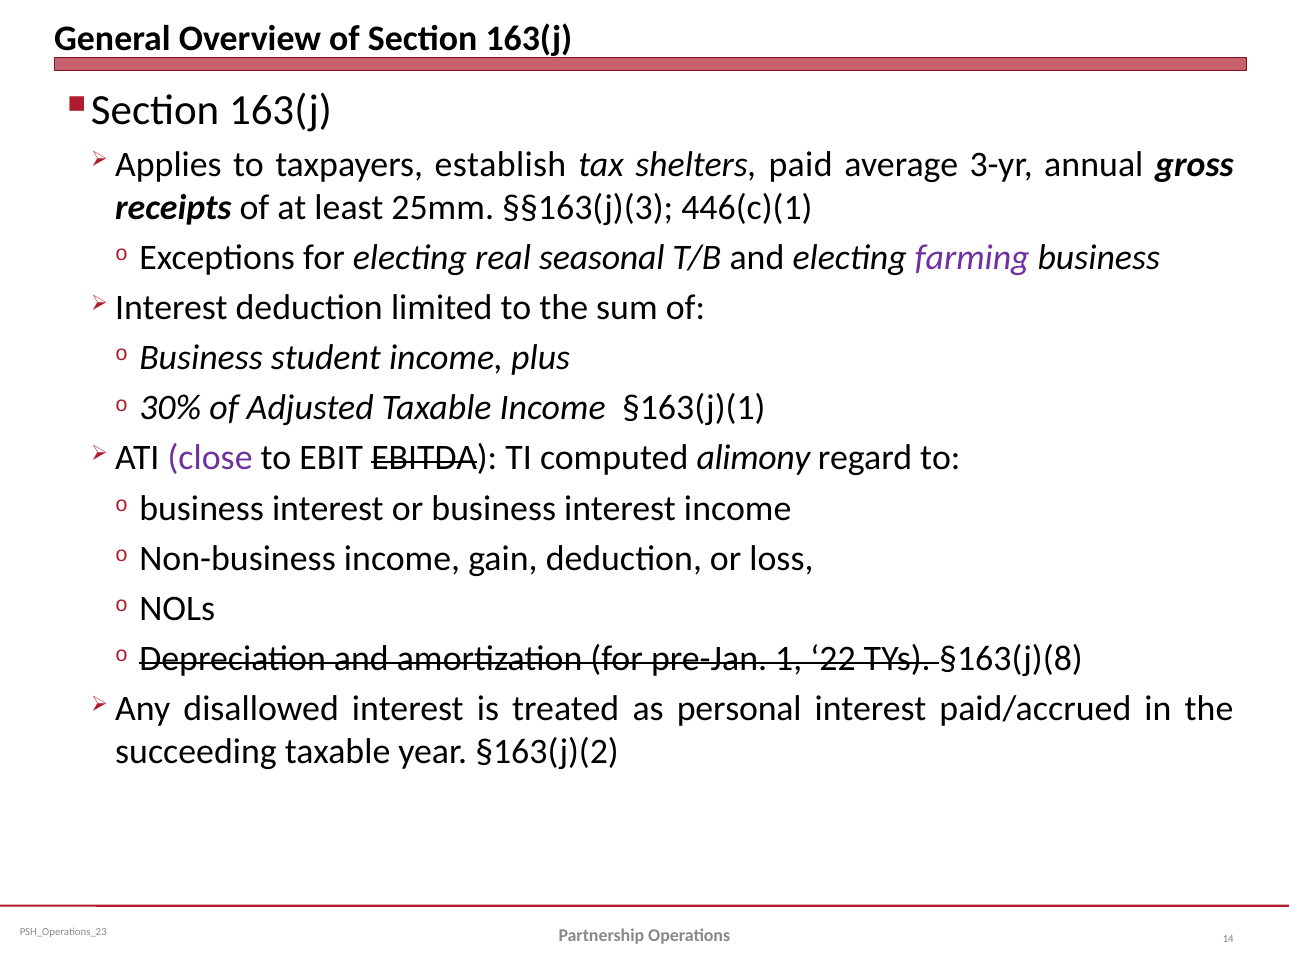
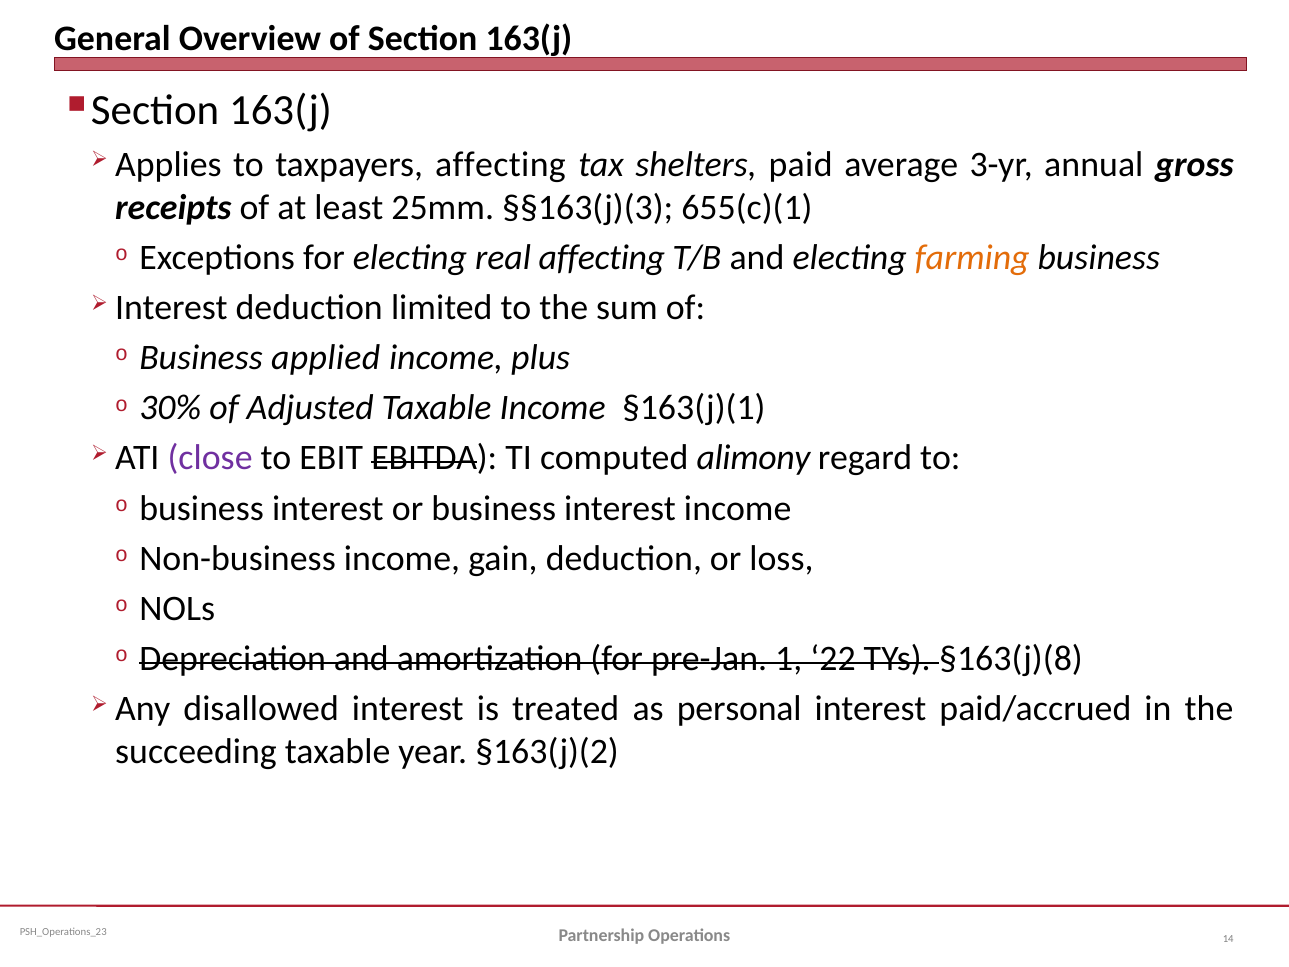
taxpayers establish: establish -> affecting (500, 164)
446(c)(1: 446(c)(1 -> 655(c)(1 (747, 207)
real seasonal: seasonal -> affecting (602, 257)
farming colour: purple -> orange (972, 257)
student: student -> applied (326, 358)
